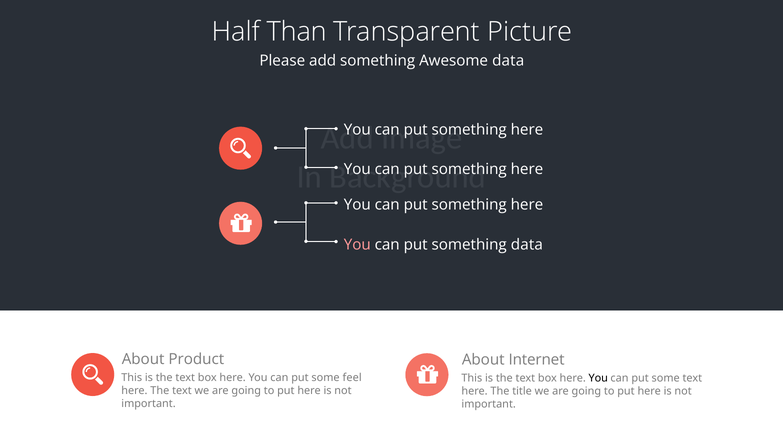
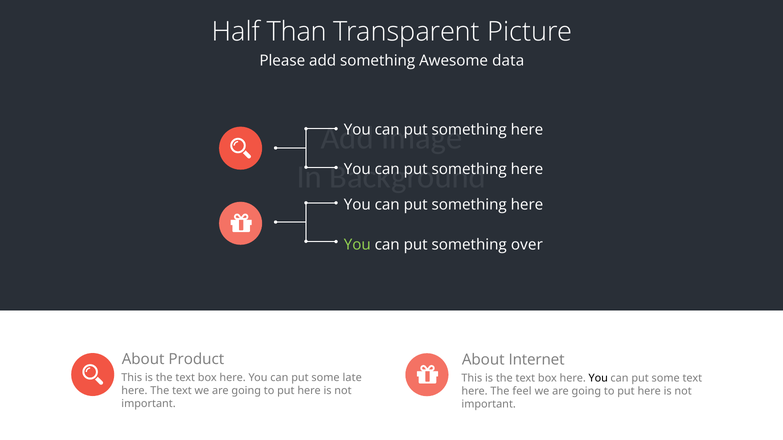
You colour: pink -> light green (357, 245)
something data: data -> over (527, 245)
feel: feel -> late (352, 378)
title: title -> feel (522, 392)
